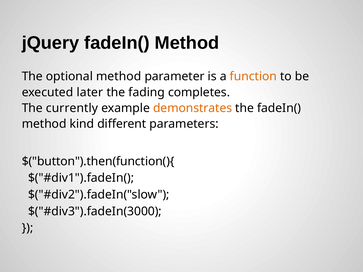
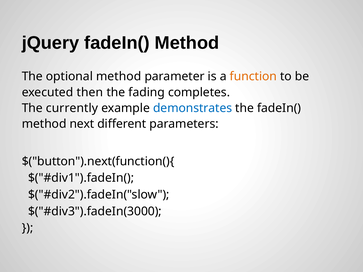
later: later -> then (90, 92)
demonstrates colour: orange -> blue (193, 108)
kind: kind -> next (82, 124)
$("button").then(function(){: $("button").then(function(){ -> $("button").next(function(){ (98, 161)
